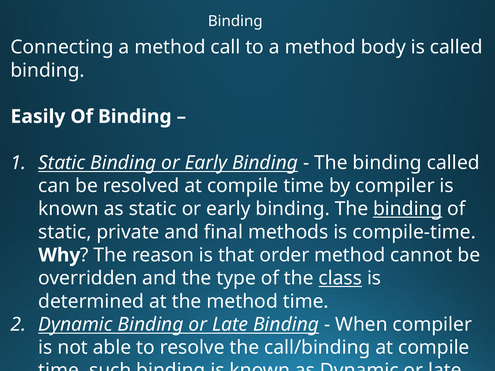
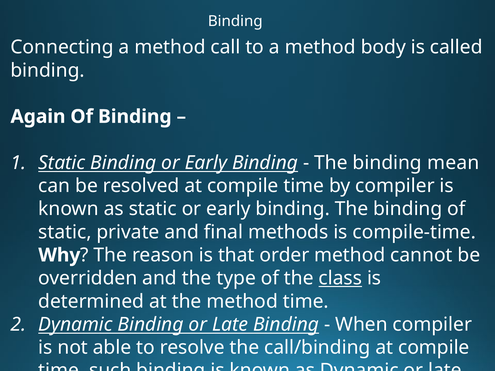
Easily: Easily -> Again (38, 117)
binding called: called -> mean (453, 163)
binding underline: present -> none (408, 209)
